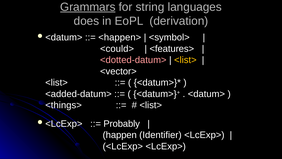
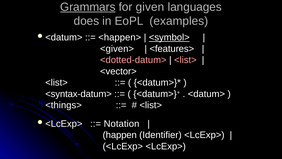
string: string -> given (150, 7)
derivation: derivation -> examples (179, 21)
<symbol> underline: none -> present (169, 37)
<could>: <could> -> <given> (117, 49)
<list> colour: yellow -> pink (185, 60)
<added-datum>: <added-datum> -> <syntax-datum> (79, 94)
Probably: Probably -> Notation (122, 123)
